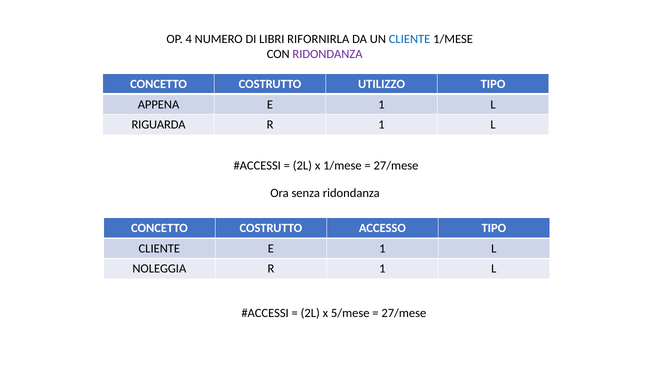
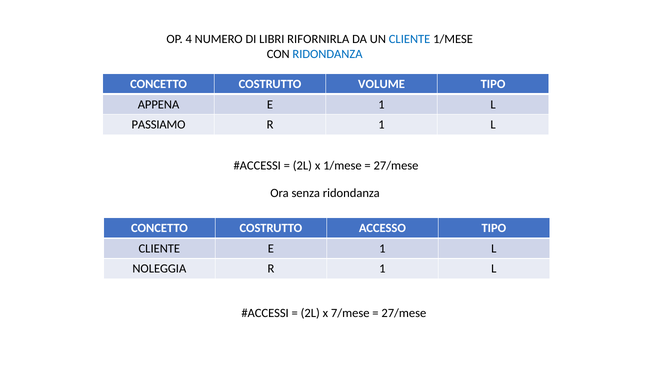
RIDONDANZA colour: purple -> blue (327, 54)
UTILIZZO: UTILIZZO -> VOLUME (382, 84)
RIGUARDA: RIGUARDA -> PASSIAMO (159, 125)
5/mese: 5/mese -> 7/mese (350, 313)
